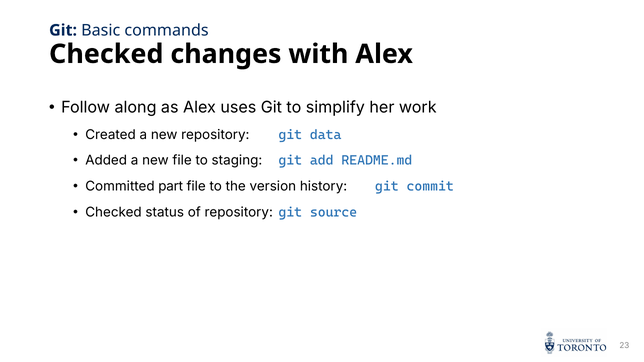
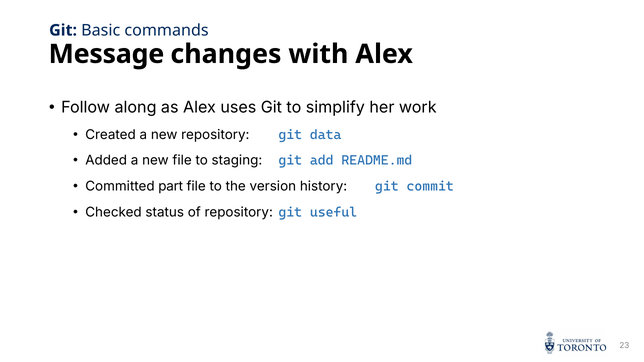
Checked: Checked -> Message (106, 54)
source: source -> useful (334, 212)
